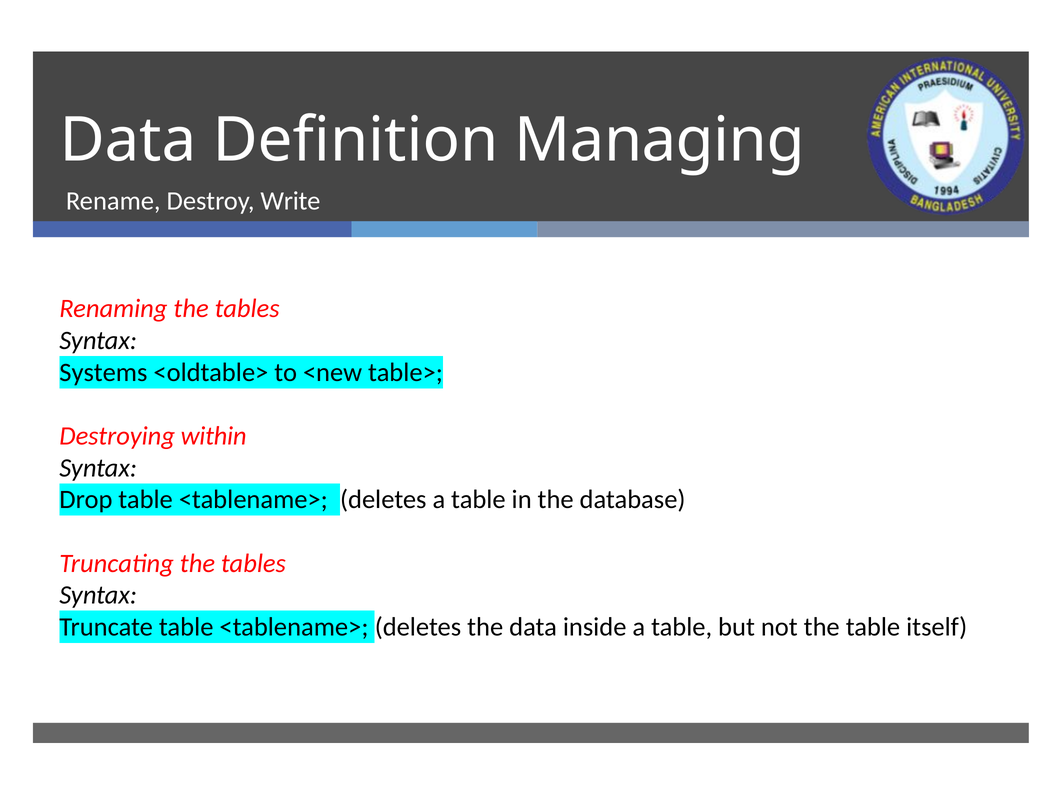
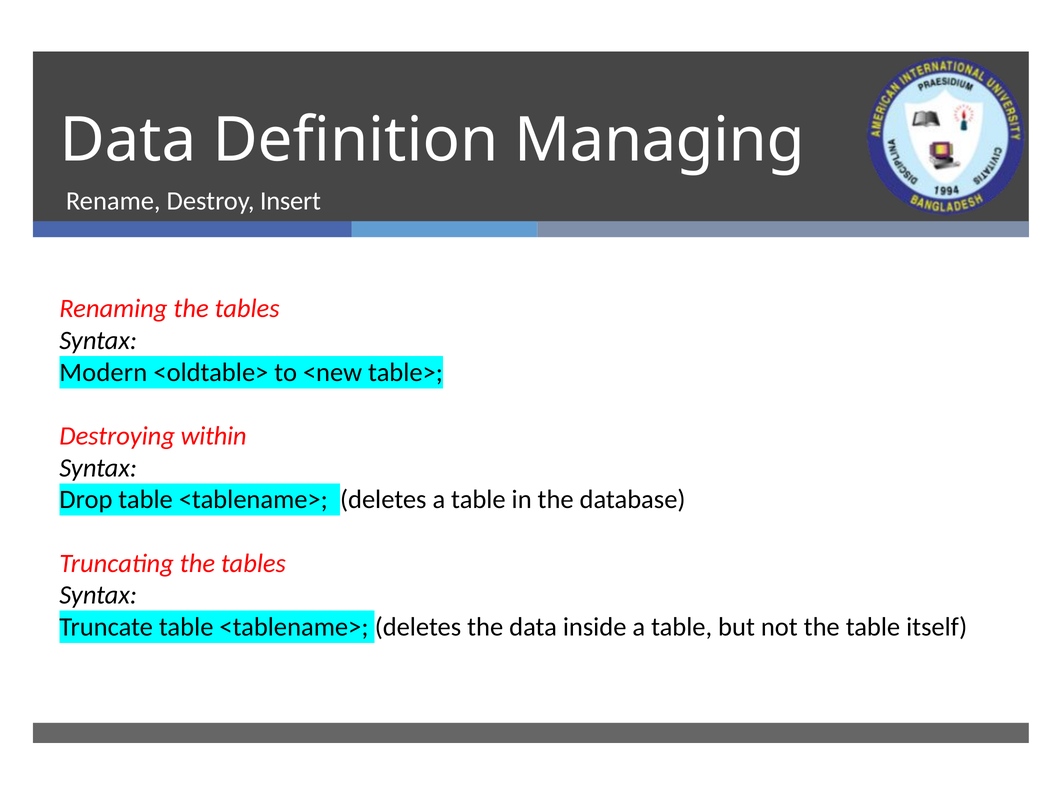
Write: Write -> Insert (290, 201)
Systems: Systems -> Modern (103, 373)
